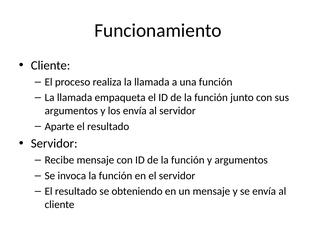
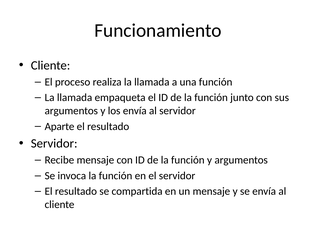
obteniendo: obteniendo -> compartida (137, 191)
